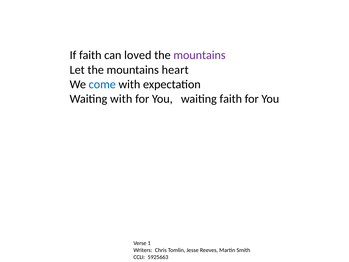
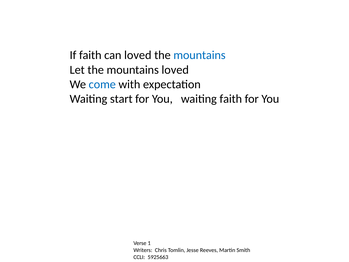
mountains colour: purple -> blue (199, 55)
mountains heart: heart -> loved (175, 70)
Waiting with: with -> start (121, 99)
